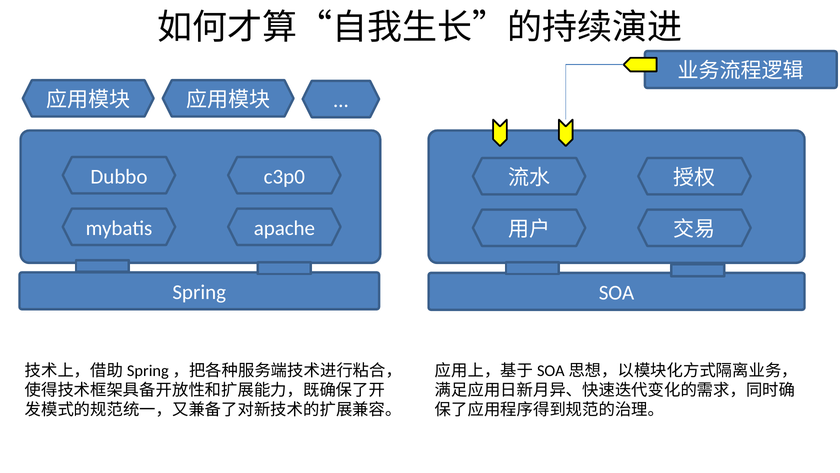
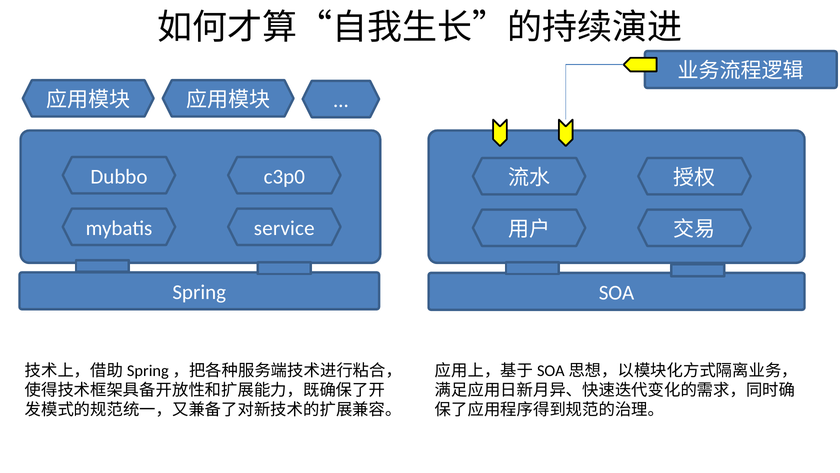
apache: apache -> service (284, 228)
